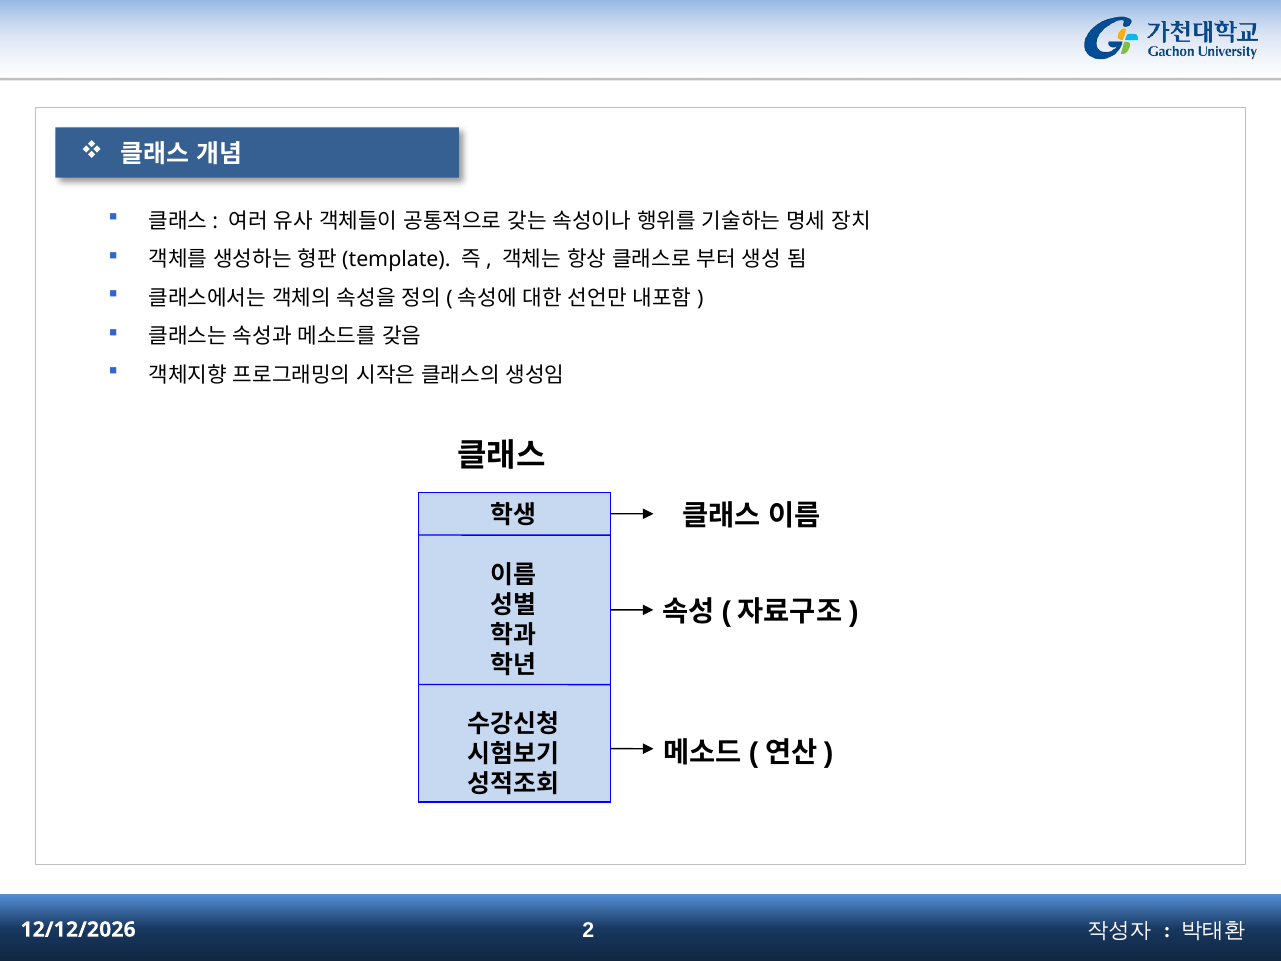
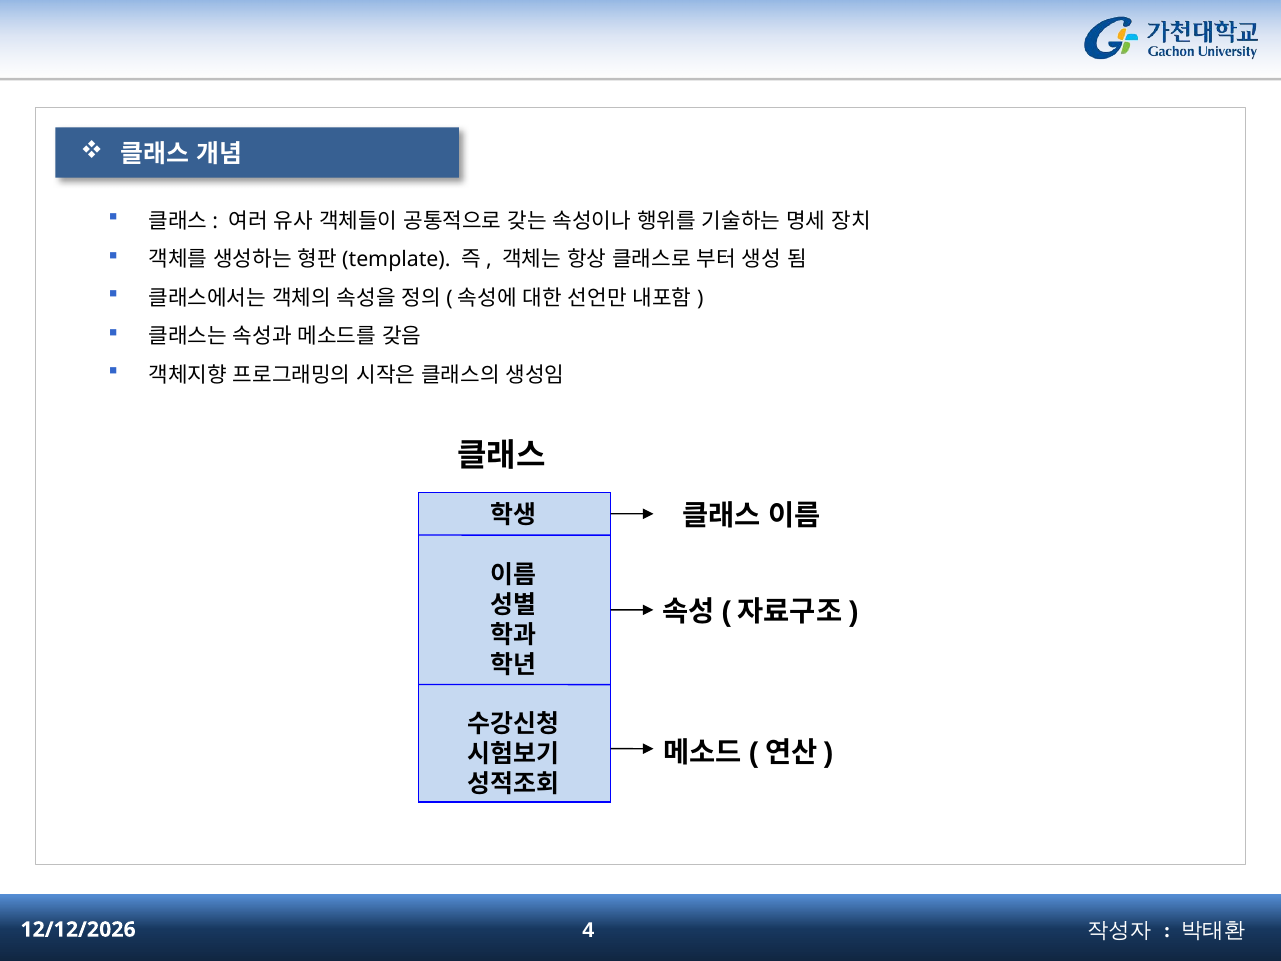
2: 2 -> 4 (588, 931)
